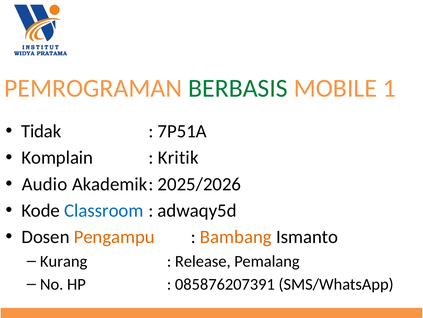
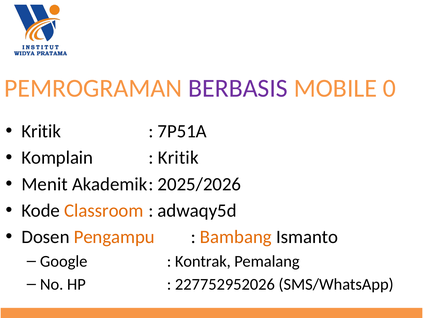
BERBASIS colour: green -> purple (238, 88)
1: 1 -> 0 (389, 88)
Tidak: Tidak -> Kritik (41, 131)
Audio: Audio -> Menit (45, 184)
Classroom colour: blue -> orange (104, 210)
Kurang: Kurang -> Google (64, 261)
Release: Release -> Kontrak (203, 261)
085876207391: 085876207391 -> 227752952026 (225, 284)
